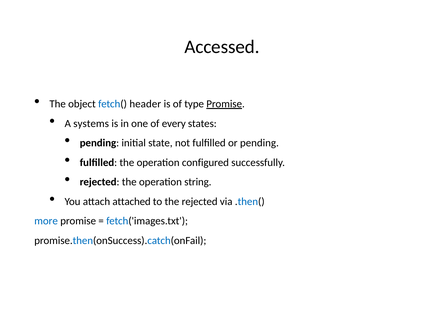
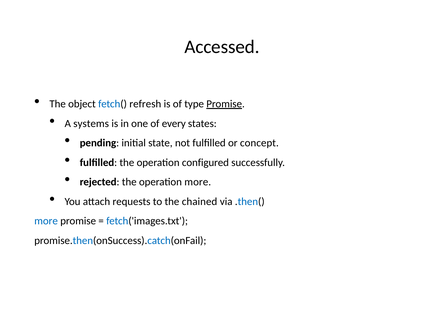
header: header -> refresh (145, 104)
or pending: pending -> concept (259, 143)
operation string: string -> more (198, 182)
attached: attached -> requests (132, 201)
the rejected: rejected -> chained (200, 201)
